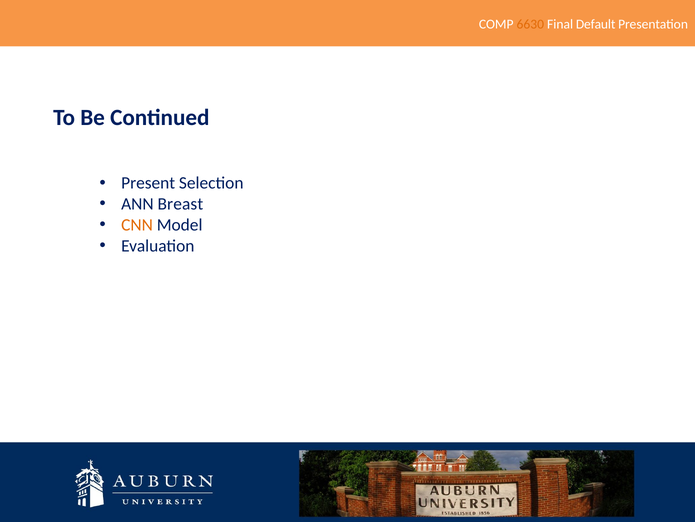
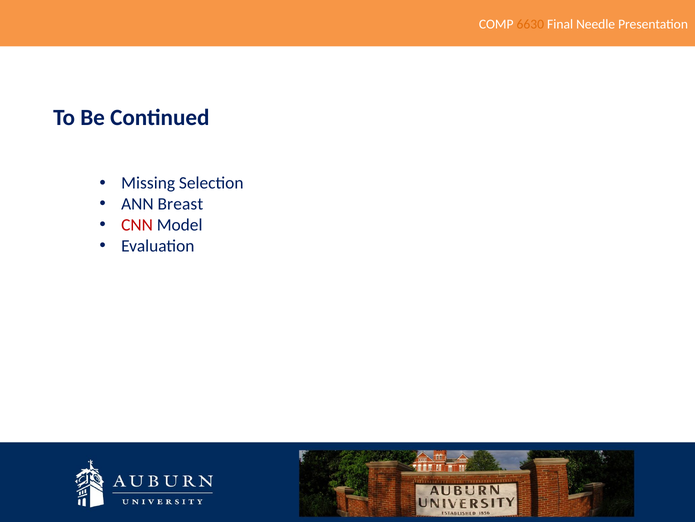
Default: Default -> Needle (596, 24)
Present: Present -> Missing (148, 183)
CNN colour: orange -> red (137, 225)
